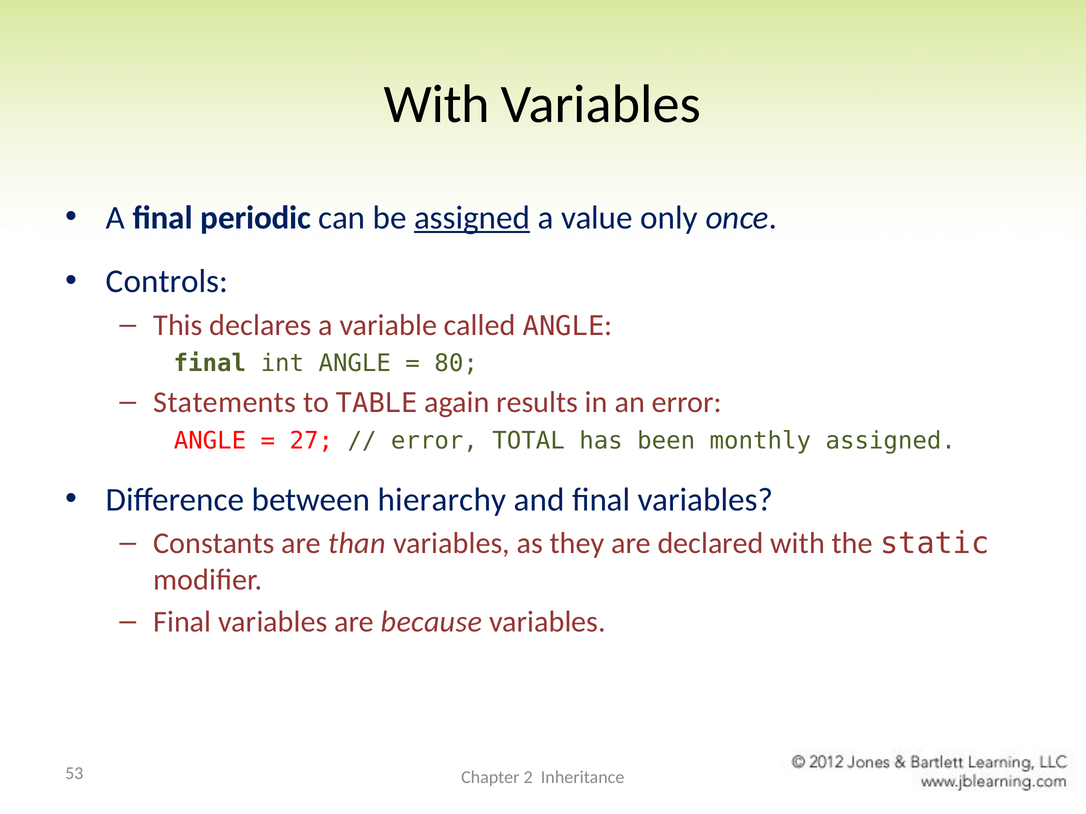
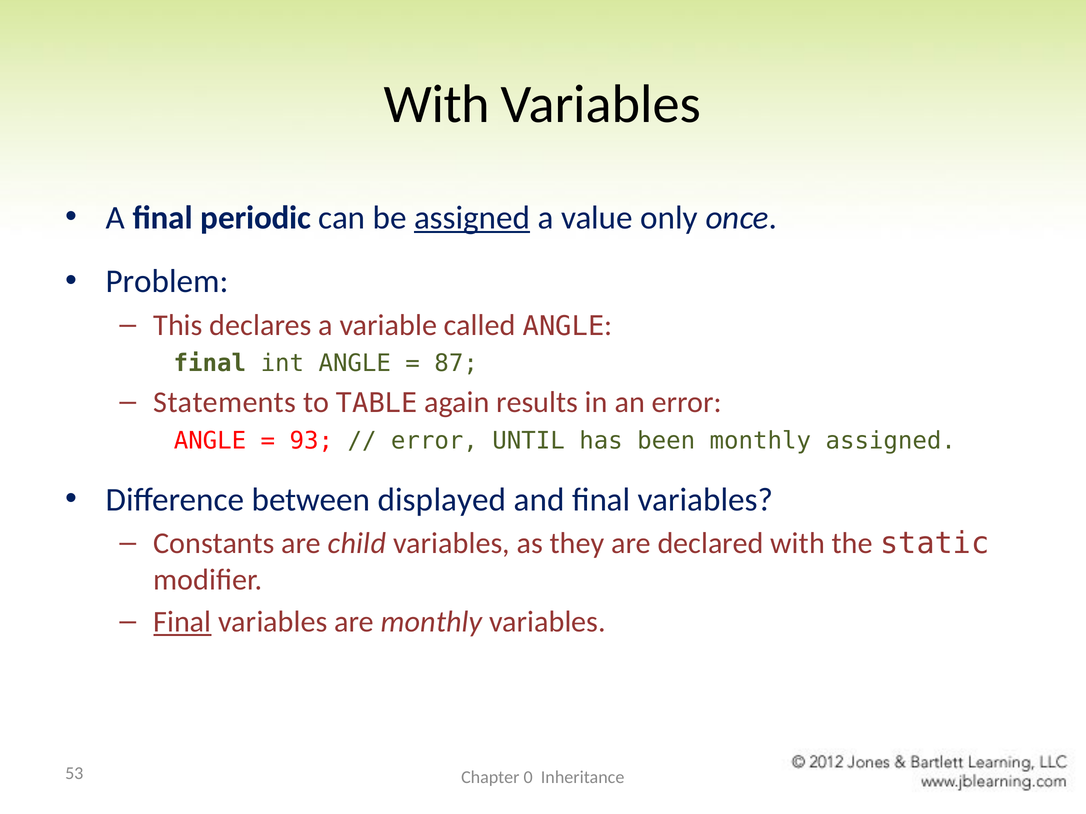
Controls: Controls -> Problem (167, 282)
80: 80 -> 87 (456, 364)
27: 27 -> 93 (311, 441)
TOTAL: TOTAL -> UNTIL (529, 441)
hierarchy: hierarchy -> displayed (442, 500)
than: than -> child (357, 544)
Final underline: none -> present (182, 622)
are because: because -> monthly (432, 622)
2: 2 -> 0 (528, 778)
